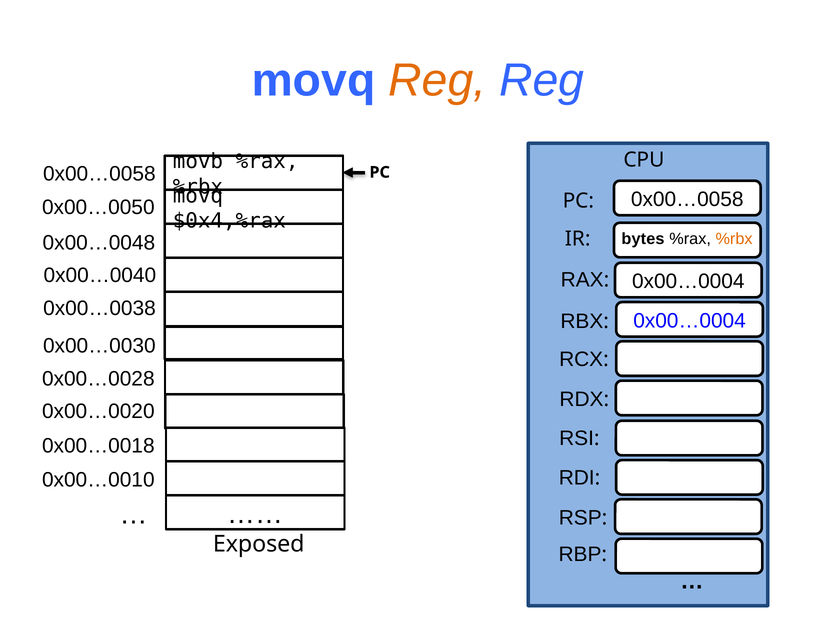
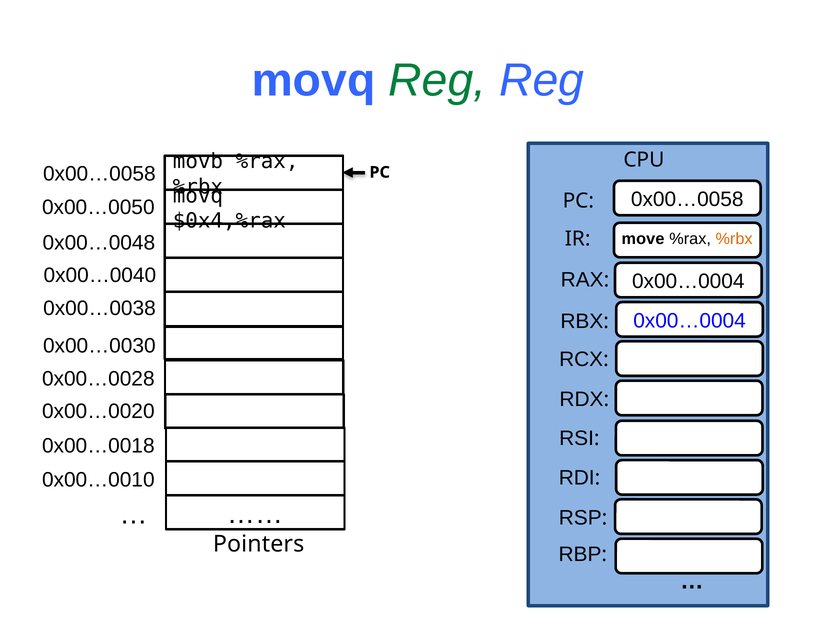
Reg colour: orange -> green (437, 81)
bytes: bytes -> move (643, 239)
Exposed: Exposed -> Pointers (259, 544)
